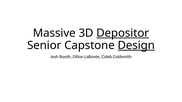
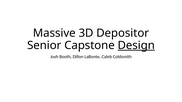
Depositor underline: present -> none (123, 33)
